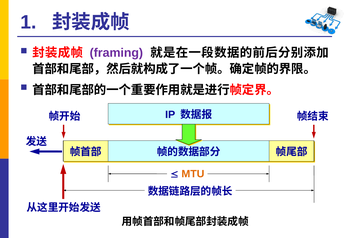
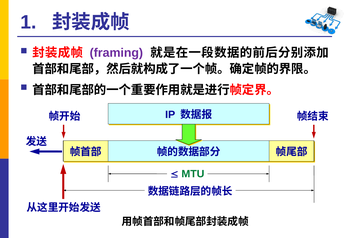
MTU colour: orange -> green (193, 174)
